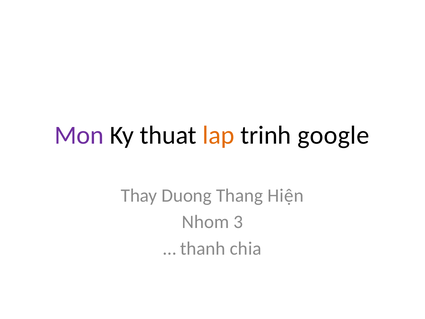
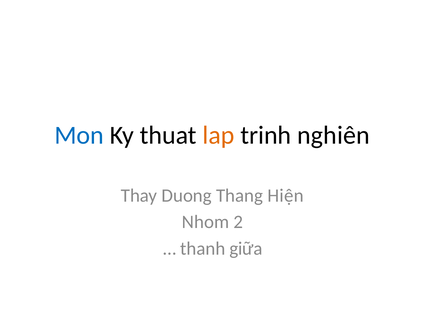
Mon colour: purple -> blue (79, 135)
google: google -> nghiên (333, 135)
3: 3 -> 2 (238, 222)
chia: chia -> giữa (246, 248)
